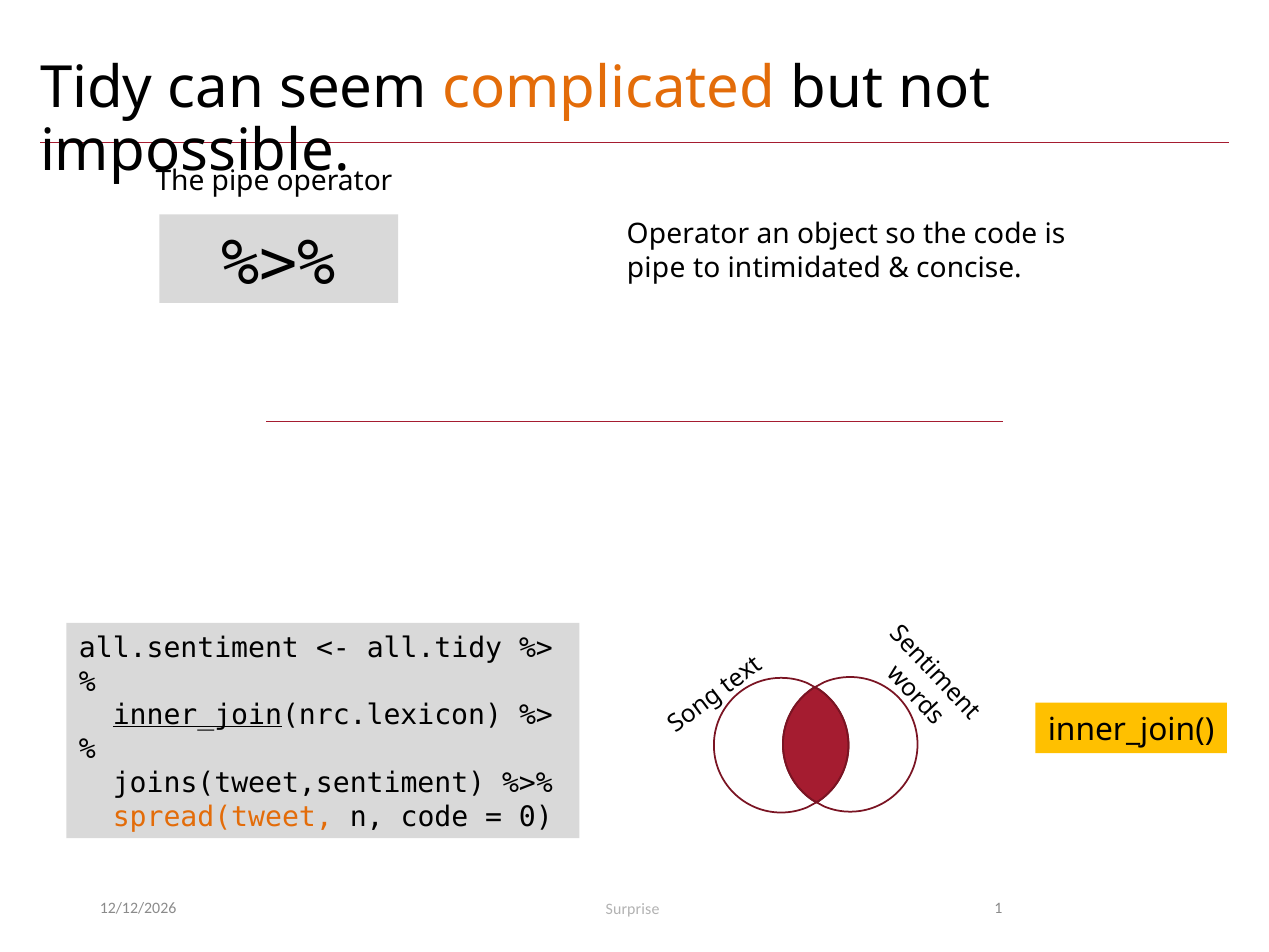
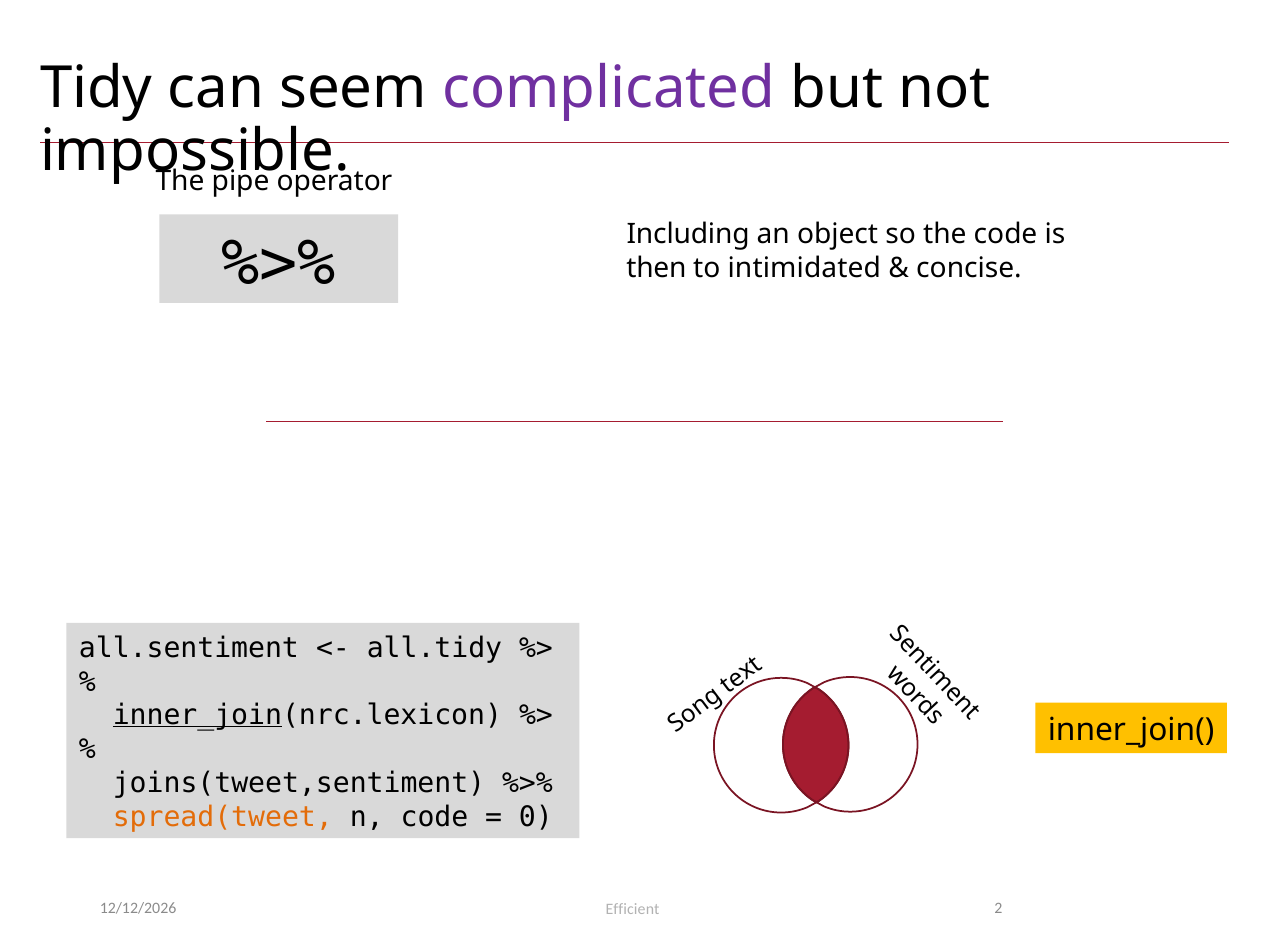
complicated colour: orange -> purple (609, 88)
Operator: Operator -> Including (688, 234)
pipe: pipe -> then (656, 268)
1: 1 -> 2 (998, 908)
Surprise: Surprise -> Efficient (633, 909)
